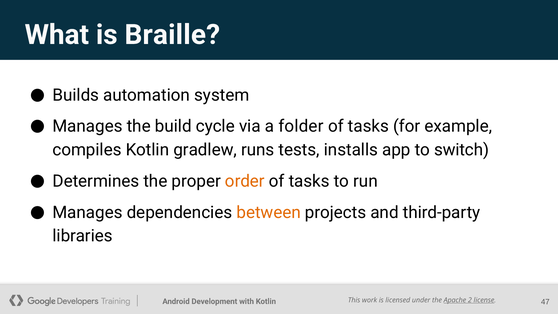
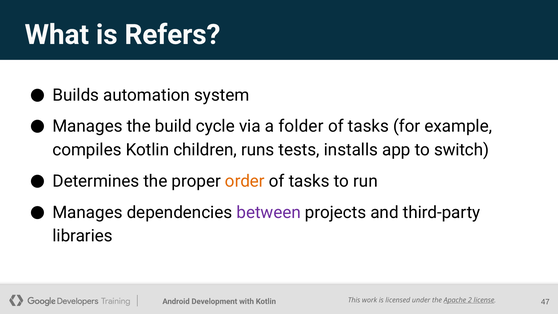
Braille: Braille -> Refers (172, 35)
gradlew: gradlew -> children (205, 150)
between colour: orange -> purple (269, 212)
